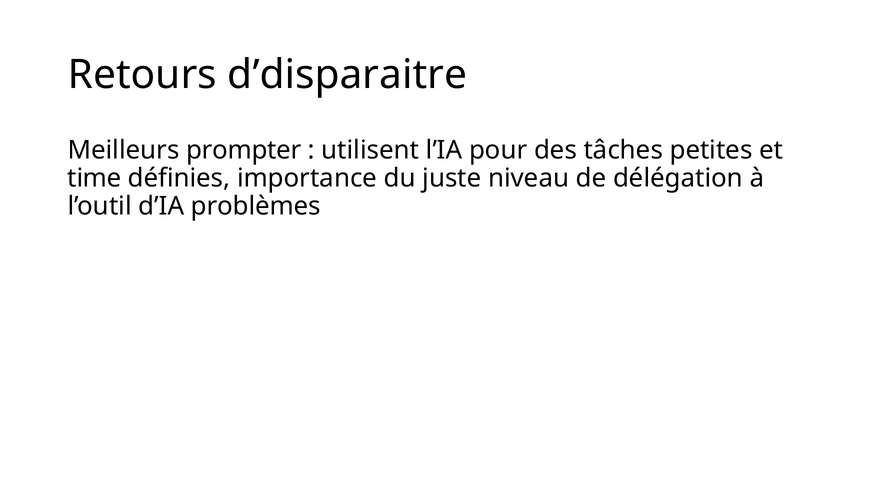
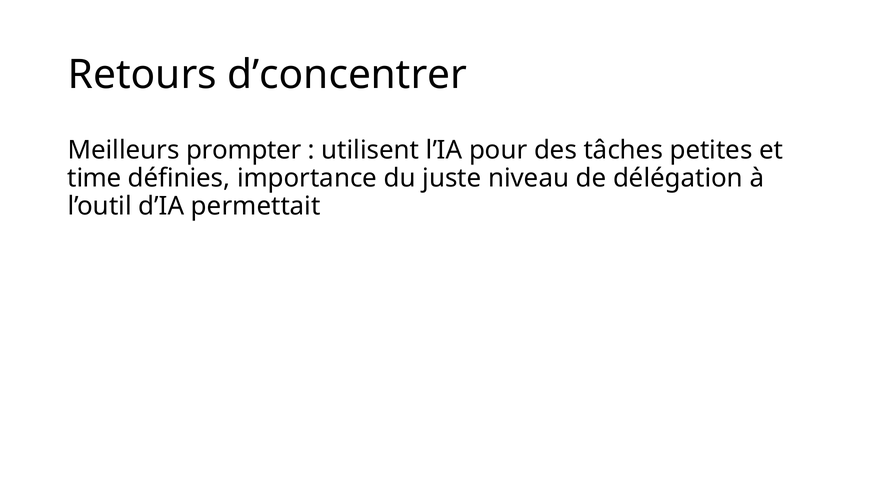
d’disparaitre: d’disparaitre -> d’concentrer (347, 75)
problèmes: problèmes -> permettait (256, 206)
